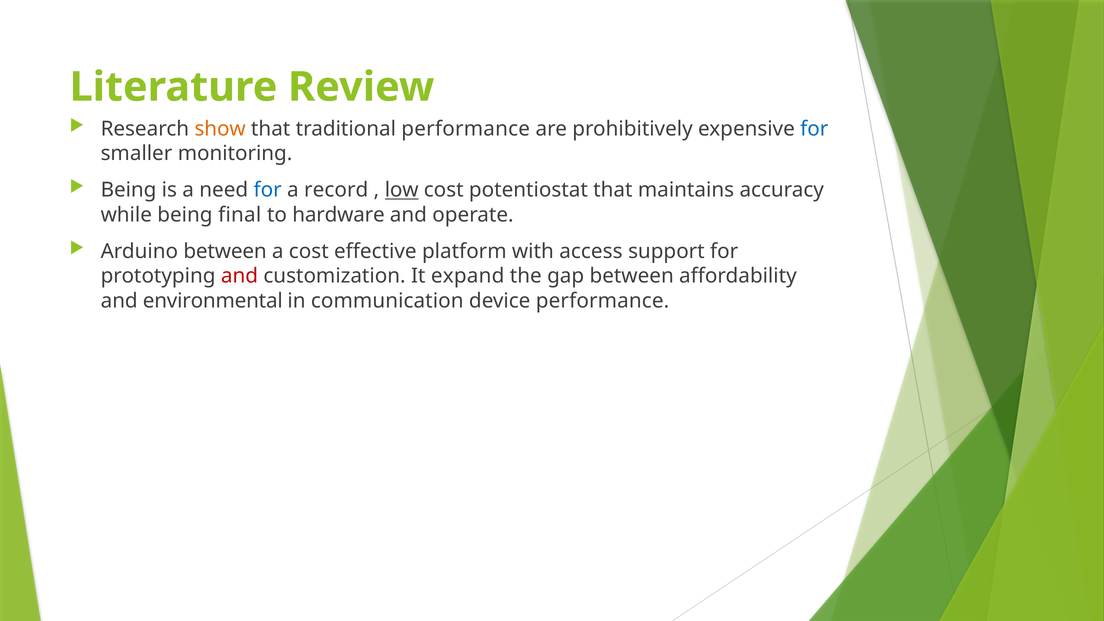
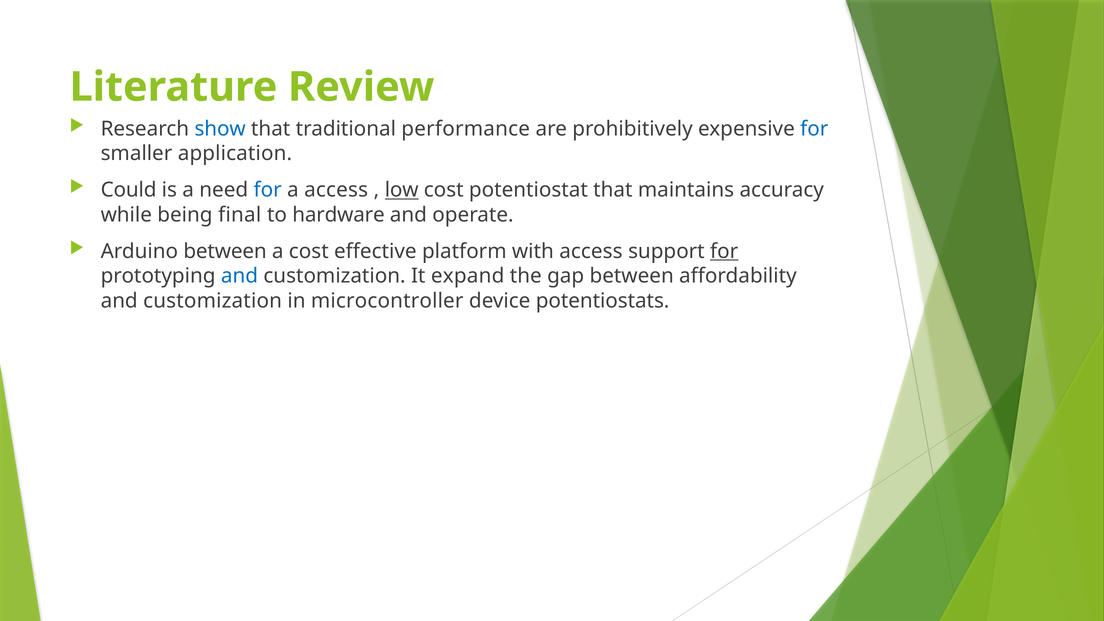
show colour: orange -> blue (220, 129)
monitoring: monitoring -> application (235, 154)
Being: Being -> Could (129, 190)
a record: record -> access (336, 190)
for underline: none -> present (724, 251)
and colour: red -> blue (240, 276)
environmental: environmental -> customization (213, 301)
communication: communication -> microcontroller (387, 301)
device performance: performance -> potentiostats (603, 301)
